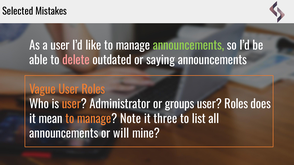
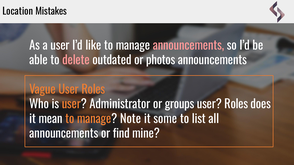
Selected: Selected -> Location (18, 12)
announcements colour: light green -> pink (188, 46)
saying: saying -> photos (161, 60)
three: three -> some (165, 119)
will: will -> find (121, 134)
